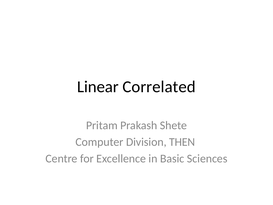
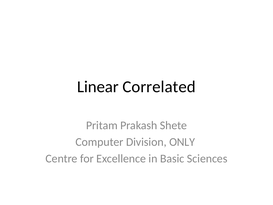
THEN: THEN -> ONLY (182, 142)
